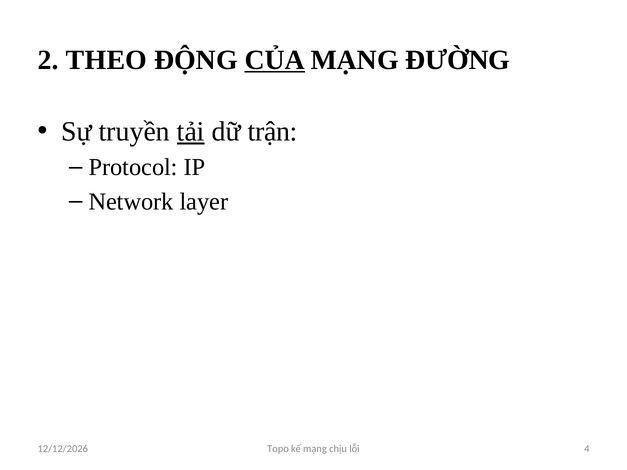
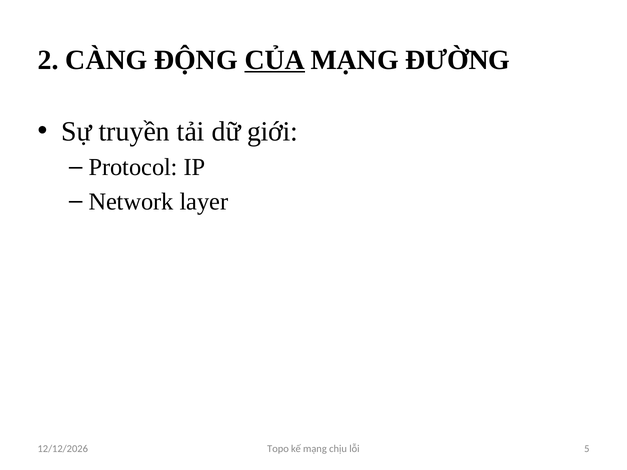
THEO: THEO -> CÀNG (107, 60)
tải underline: present -> none (191, 132)
trận: trận -> giới (273, 132)
4: 4 -> 5 (587, 449)
